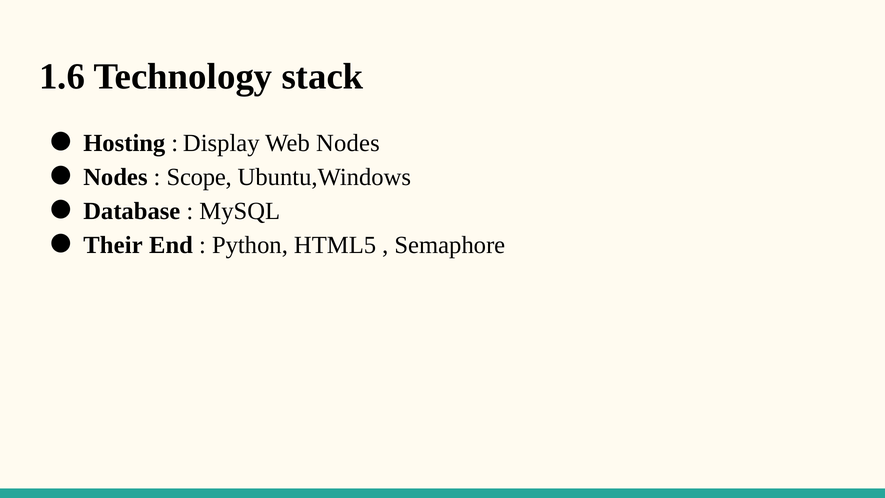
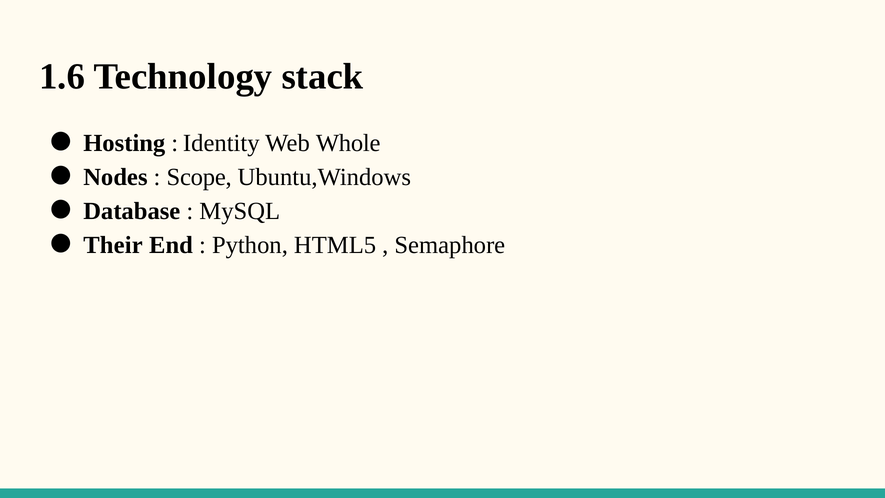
Display: Display -> Identity (221, 143)
Web Nodes: Nodes -> Whole (348, 143)
